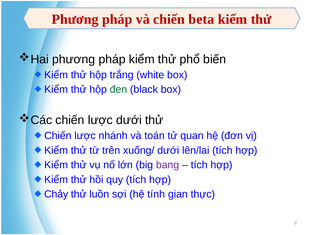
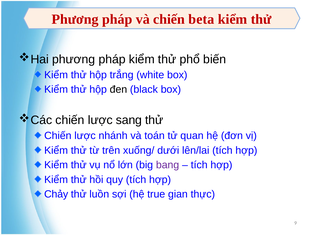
đen colour: green -> black (118, 89)
lược dưới: dưới -> sang (129, 120)
tính: tính -> true (156, 194)
